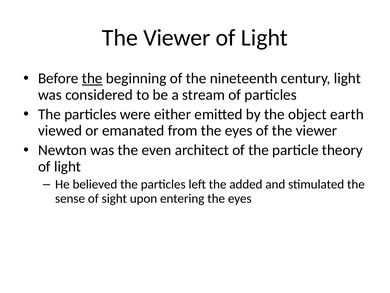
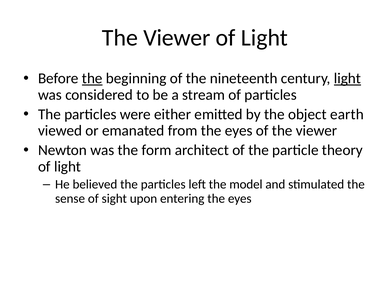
light underline: none -> present (347, 78)
even: even -> form (157, 150)
added: added -> model (246, 184)
